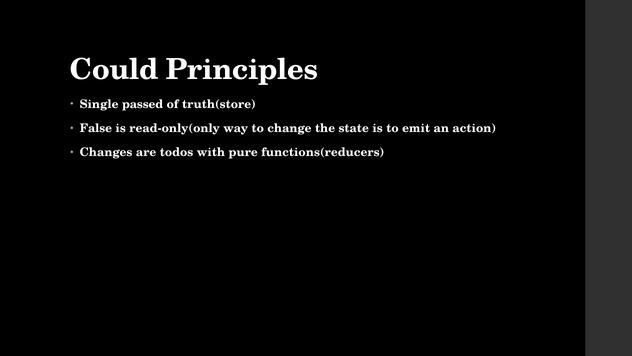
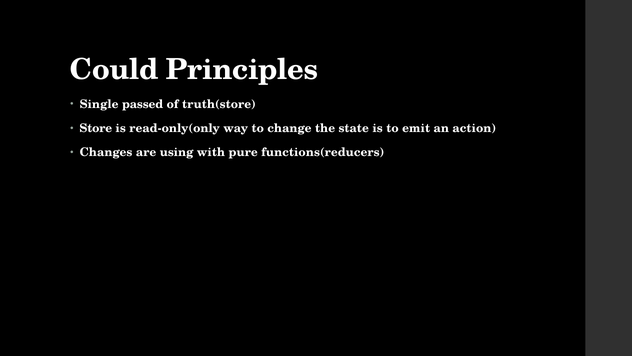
False: False -> Store (96, 128)
todos: todos -> using (177, 152)
